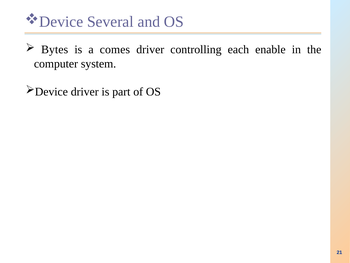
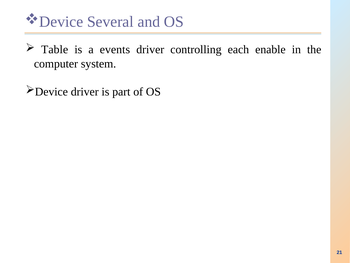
Bytes: Bytes -> Table (55, 50)
comes: comes -> events (115, 50)
